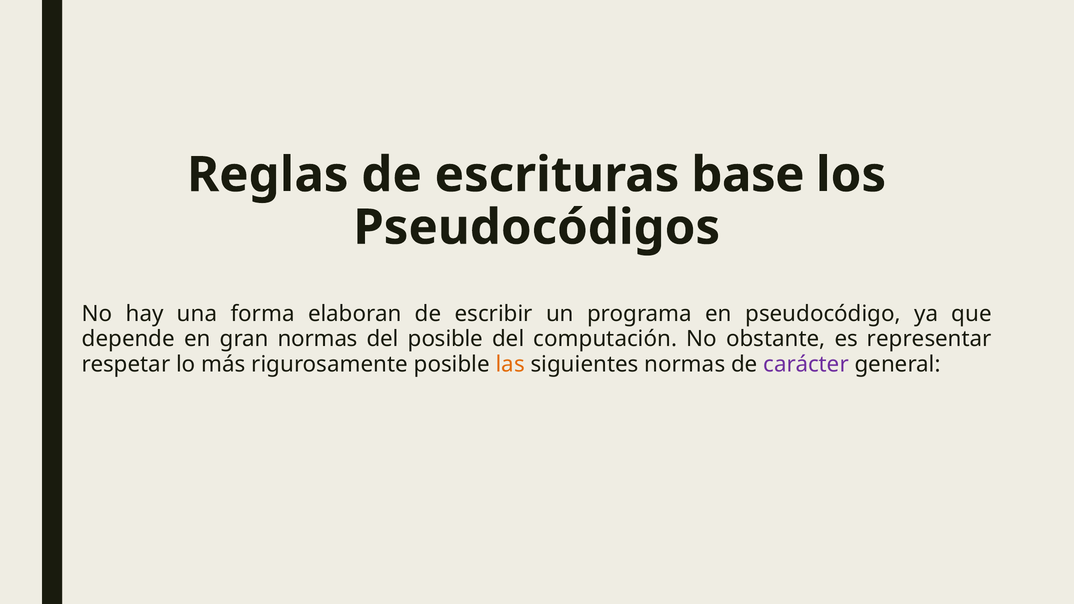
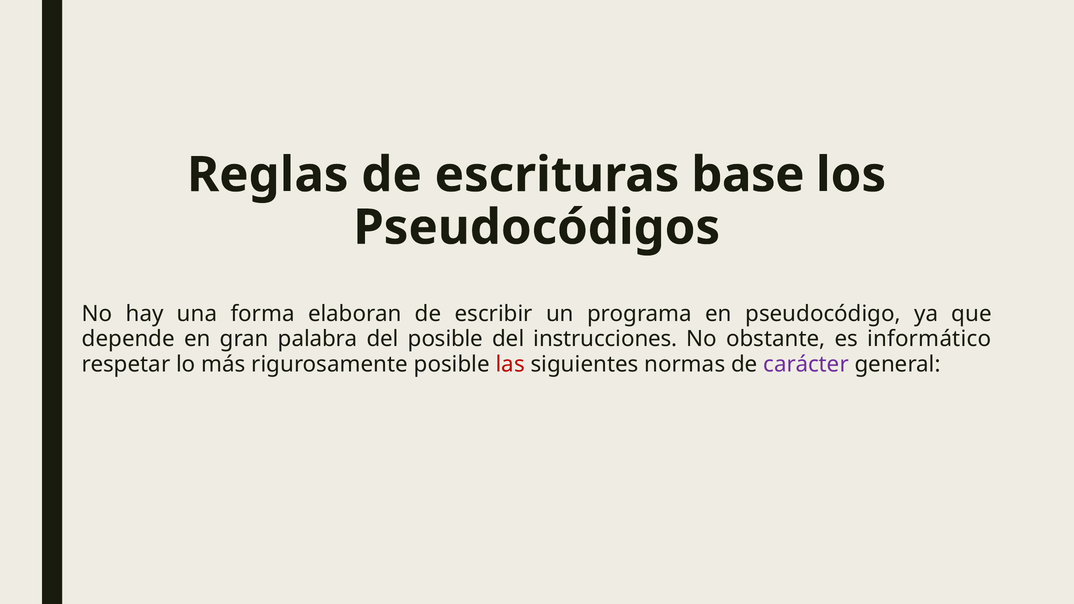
gran normas: normas -> palabra (318, 339)
computación: computación -> instrucciones (605, 339)
representar: representar -> informático (929, 339)
las colour: orange -> red (510, 364)
